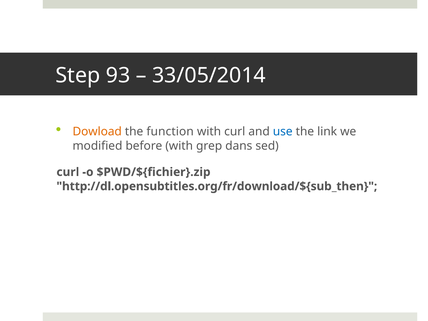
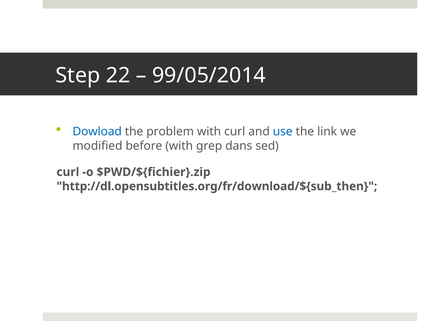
93: 93 -> 22 (118, 75)
33/05/2014: 33/05/2014 -> 99/05/2014 (209, 75)
Dowload colour: orange -> blue (97, 132)
function: function -> problem (170, 132)
